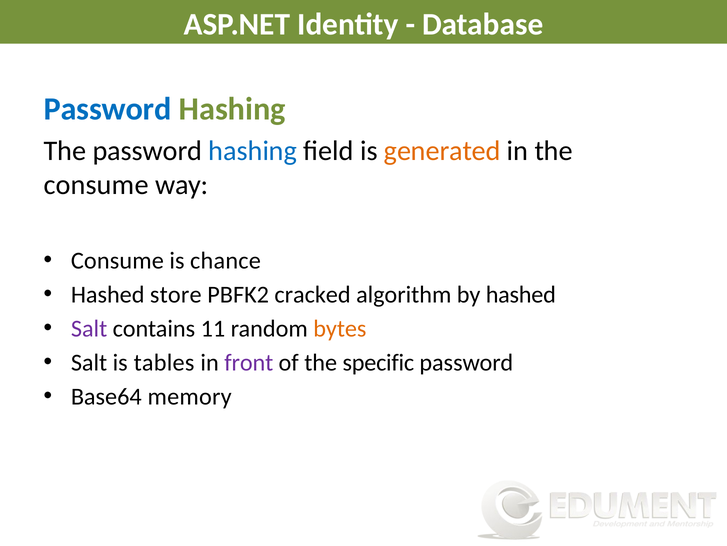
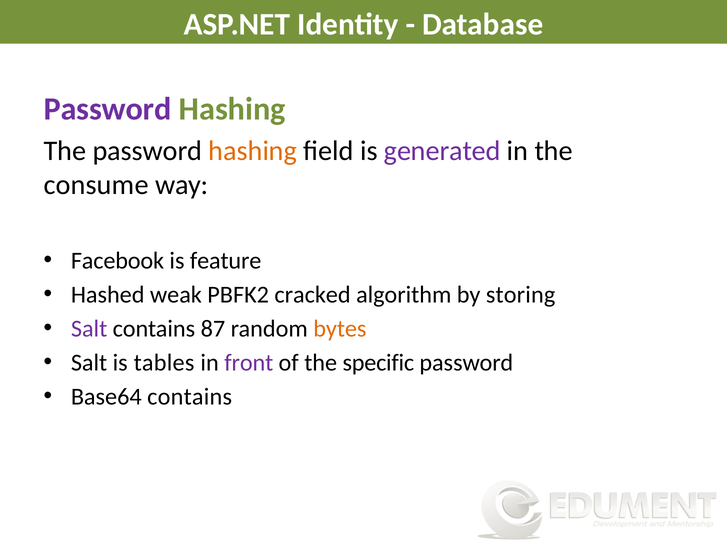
Password colour: blue -> purple (108, 109)
hashing colour: blue -> orange (253, 151)
generated colour: orange -> purple (442, 151)
Consume: Consume -> Facebook (118, 260)
chance: chance -> feature (226, 260)
store: store -> weak (176, 294)
by hashed: hashed -> storing (521, 294)
11: 11 -> 87 (213, 328)
Base64 memory: memory -> contains (190, 396)
